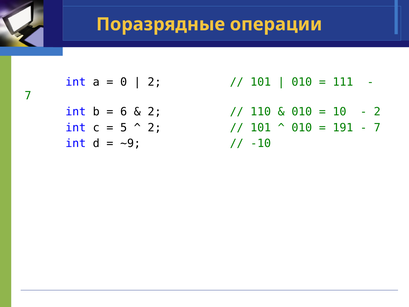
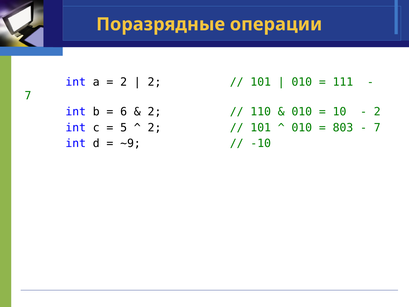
0: 0 -> 2 (124, 82)
191: 191 -> 803 (343, 127)
